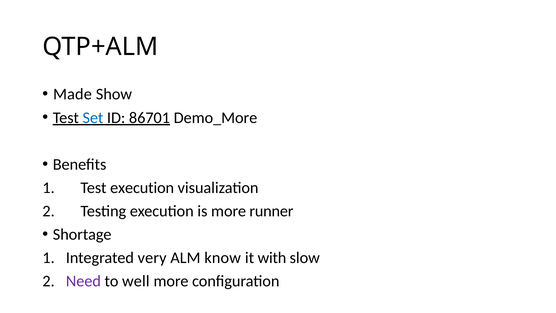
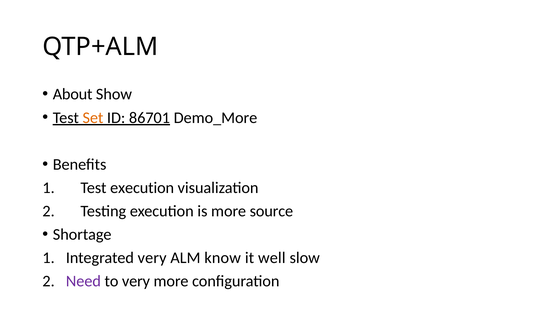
Made: Made -> About (73, 94)
Set colour: blue -> orange (93, 118)
runner: runner -> source (271, 211)
with: with -> well (272, 258)
to well: well -> very (136, 281)
